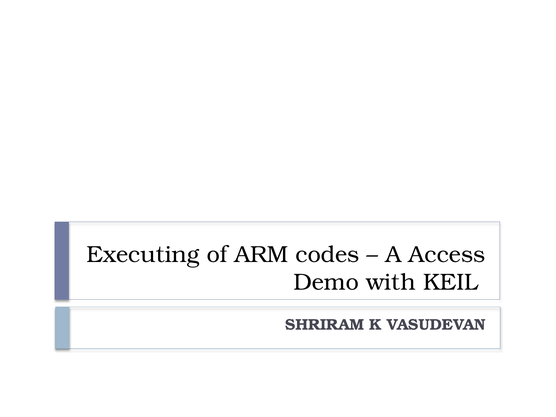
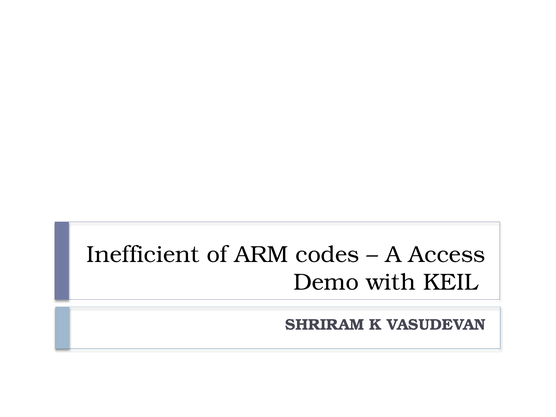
Executing: Executing -> Inefficient (143, 255)
